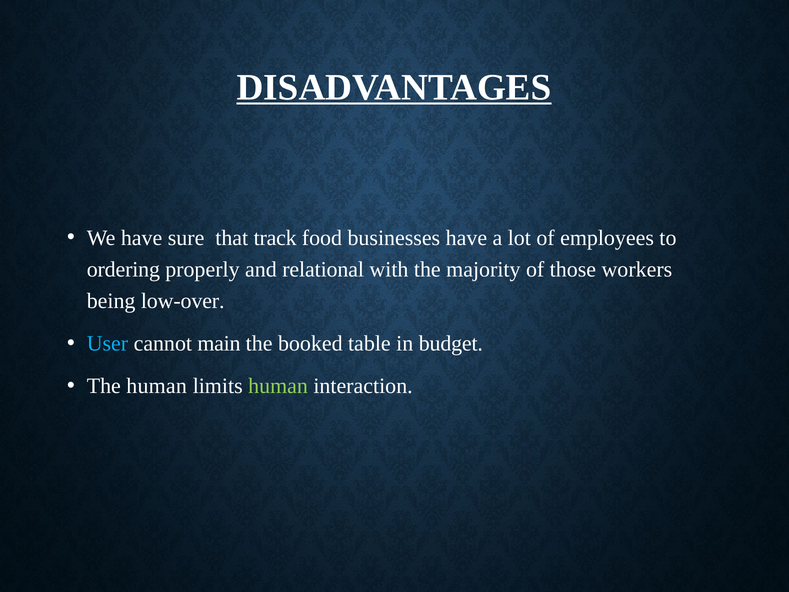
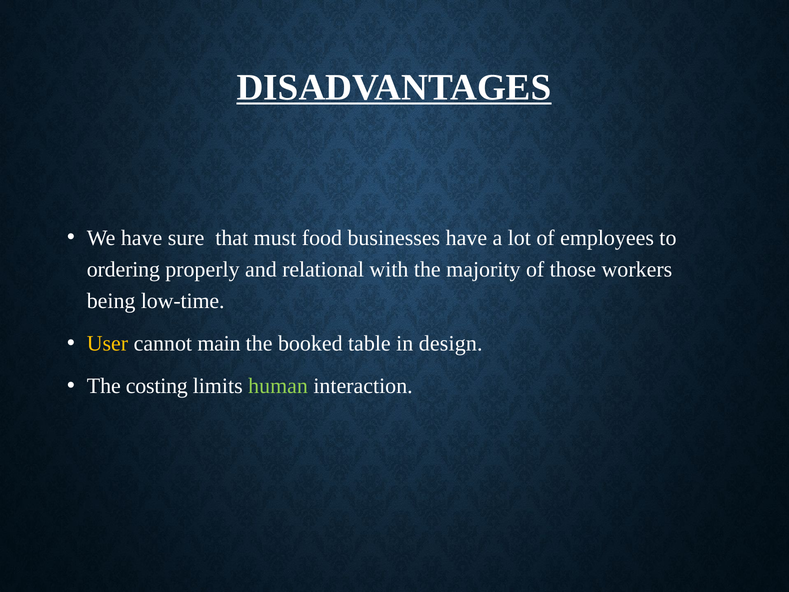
track: track -> must (275, 238)
low-over: low-over -> low-time (183, 301)
User colour: light blue -> yellow (107, 343)
budget: budget -> design (451, 343)
The human: human -> costing (157, 386)
